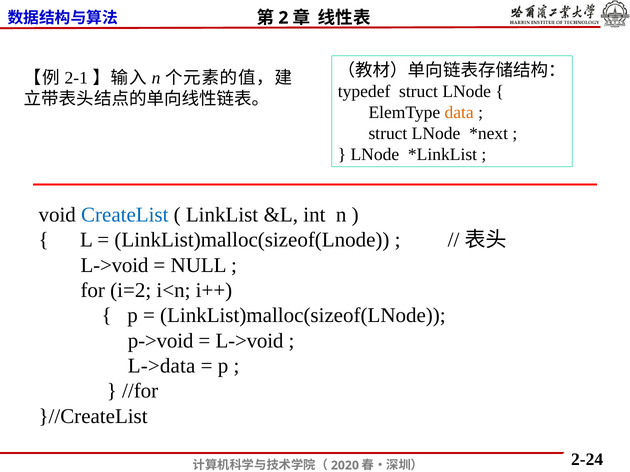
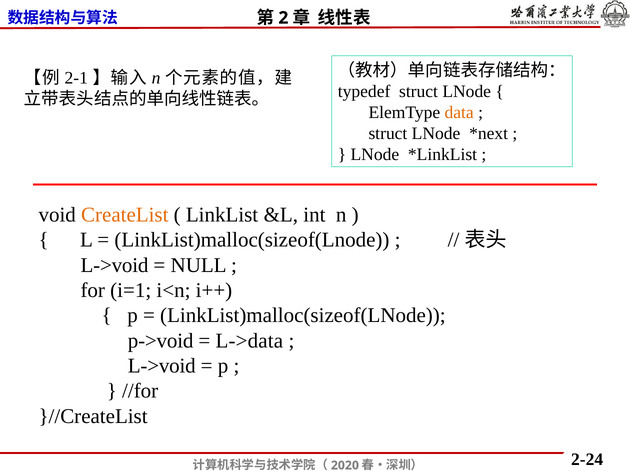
CreateList colour: blue -> orange (125, 215)
i=2: i=2 -> i=1 (131, 291)
L->void: L->void -> L->data (249, 341)
L->data: L->data -> L->void (162, 366)
